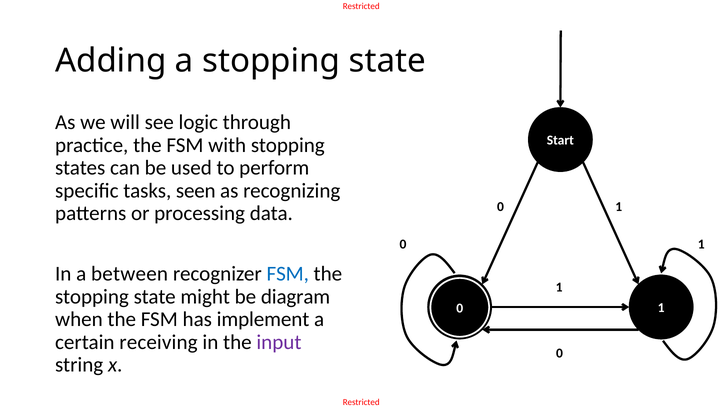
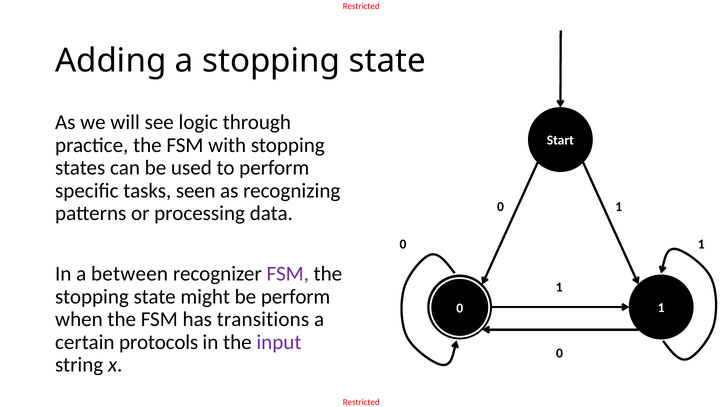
FSM colour: blue -> purple (288, 274)
be diagram: diagram -> perform (296, 296)
implement: implement -> transitions (263, 319)
receiving: receiving -> protocols (159, 342)
